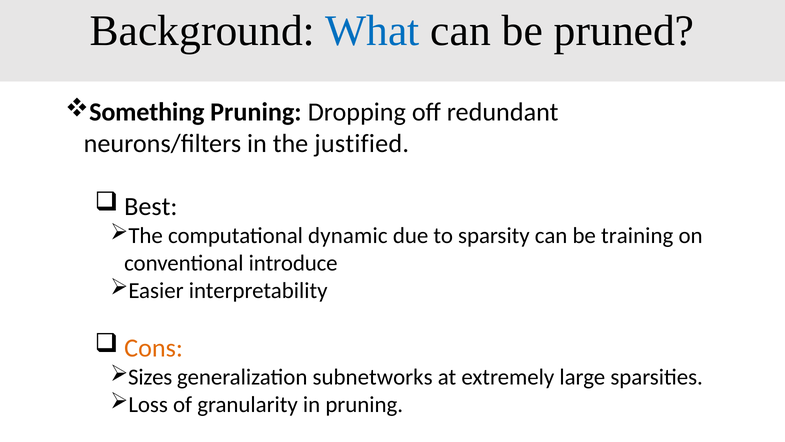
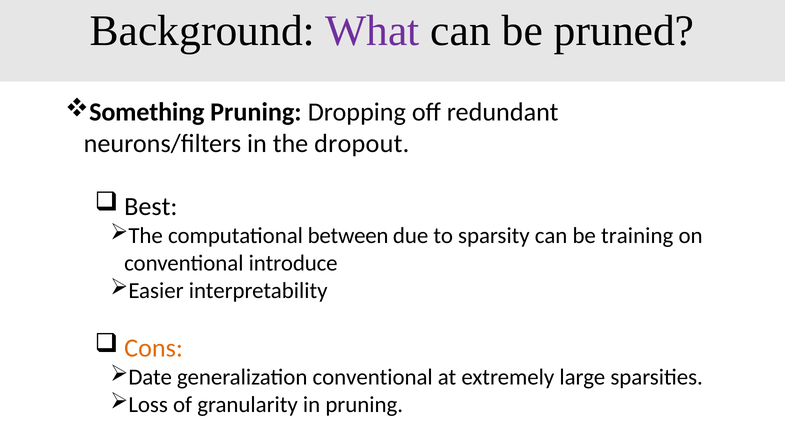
What colour: blue -> purple (372, 31)
justified: justified -> dropout (362, 144)
dynamic: dynamic -> between (348, 236)
Sizes: Sizes -> Date (150, 377)
generalization subnetworks: subnetworks -> conventional (373, 377)
